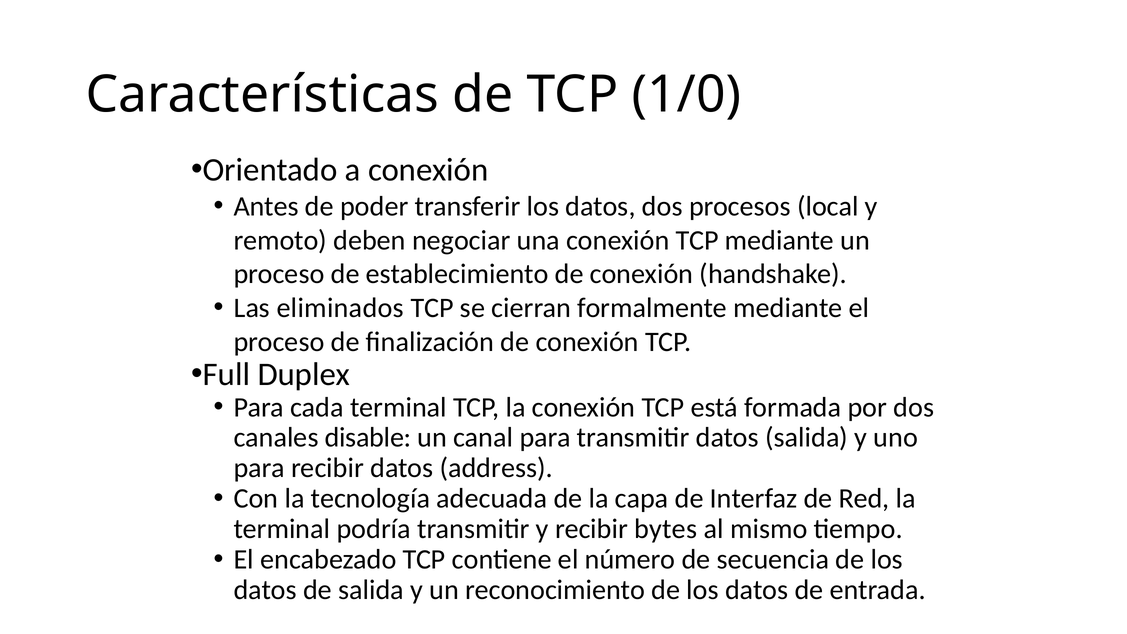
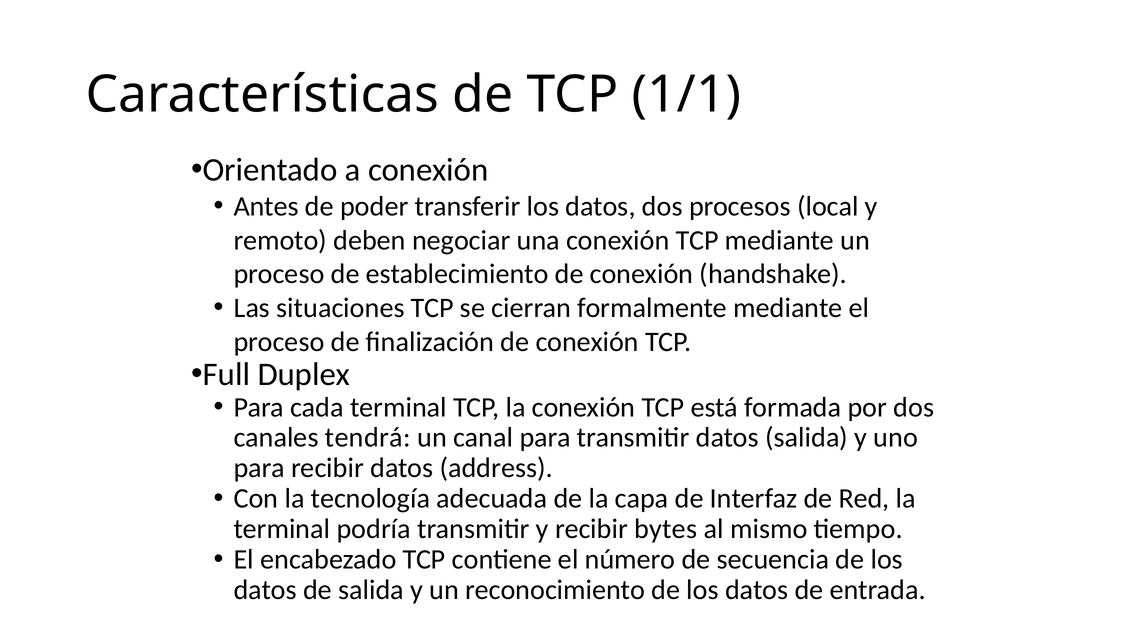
1/0: 1/0 -> 1/1 (686, 95)
eliminados: eliminados -> situaciones (340, 308)
disable: disable -> tendrá (368, 438)
